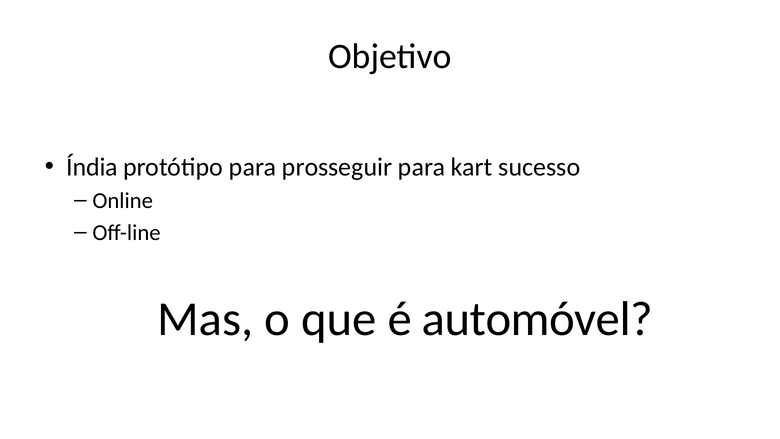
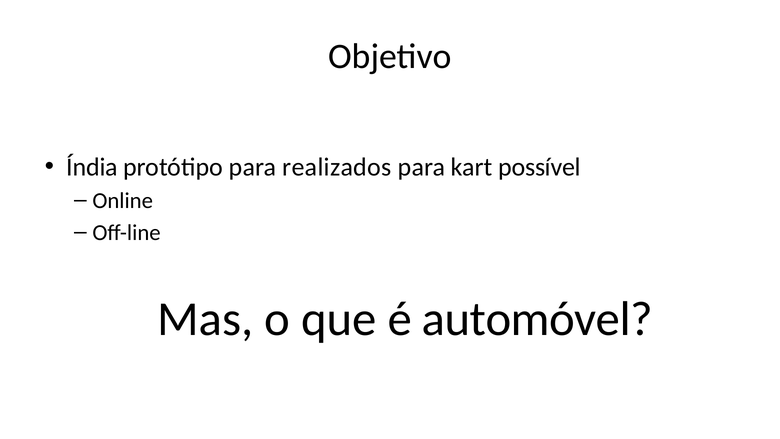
prosseguir: prosseguir -> realizados (337, 167)
sucesso: sucesso -> possível (540, 167)
